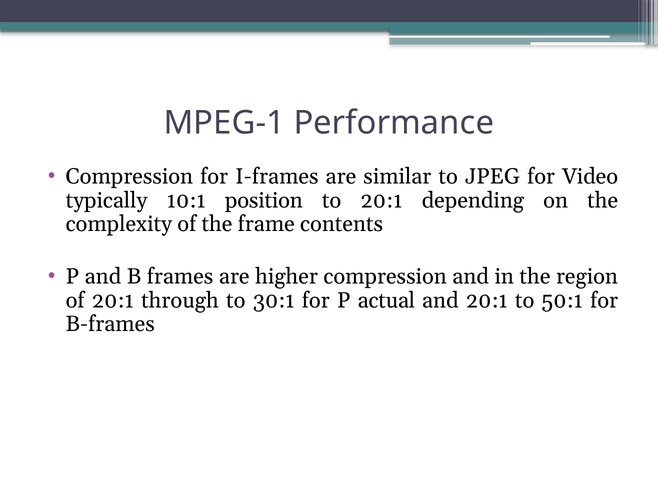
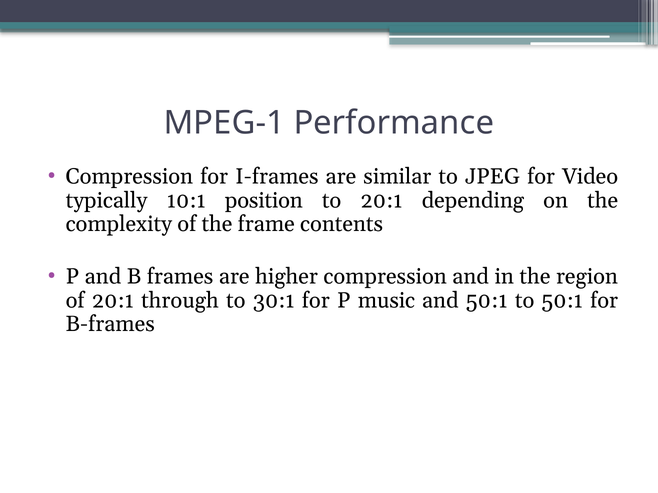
actual: actual -> music (386, 301)
and 20:1: 20:1 -> 50:1 (487, 301)
